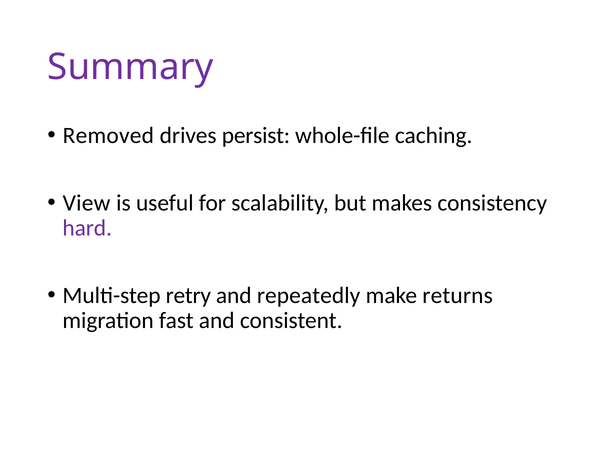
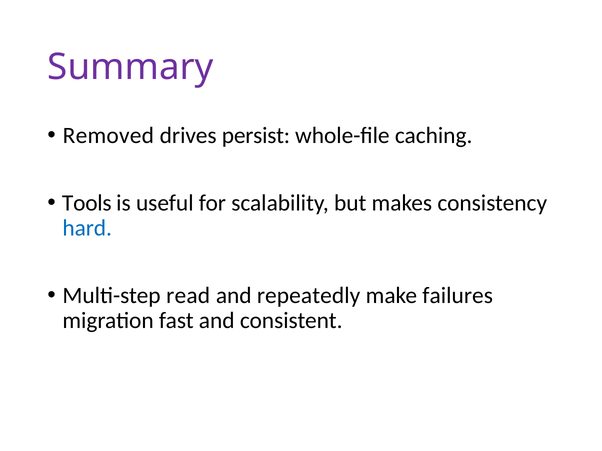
View: View -> Tools (87, 203)
hard colour: purple -> blue (87, 228)
retry: retry -> read (188, 296)
returns: returns -> failures (458, 296)
